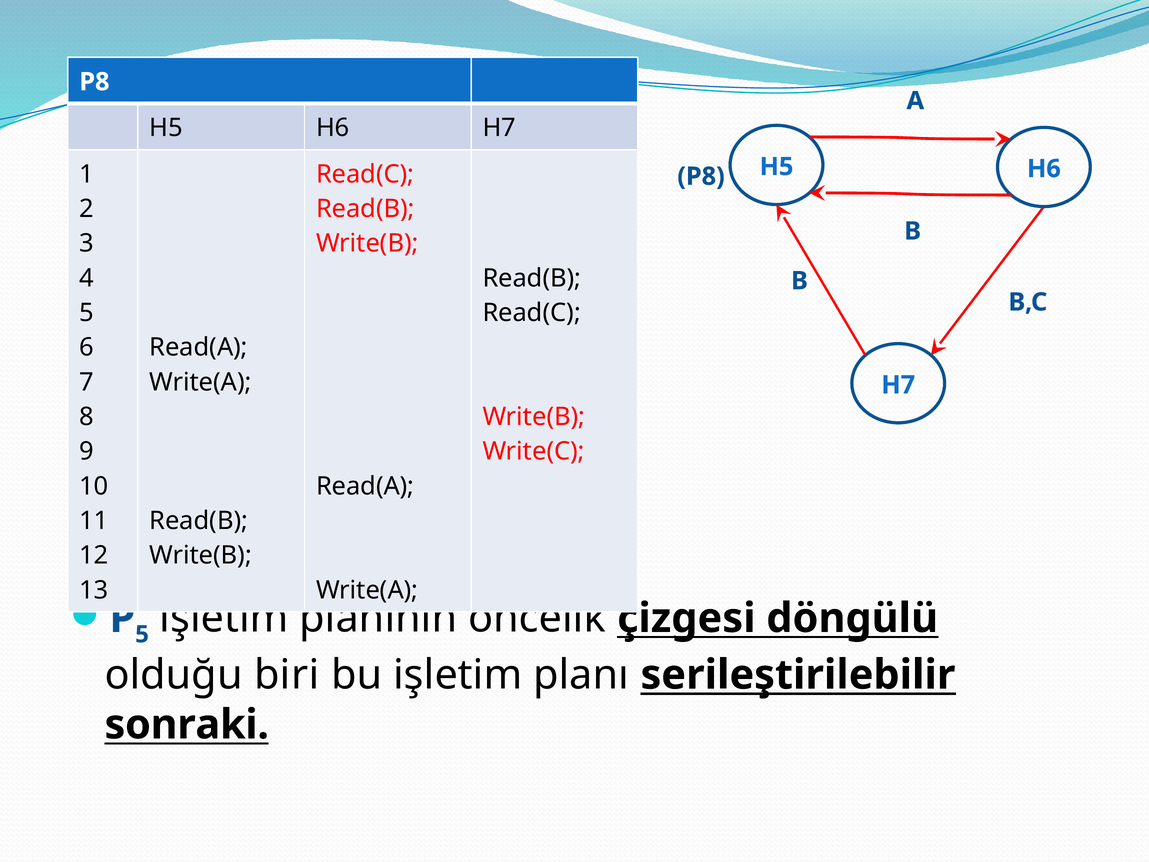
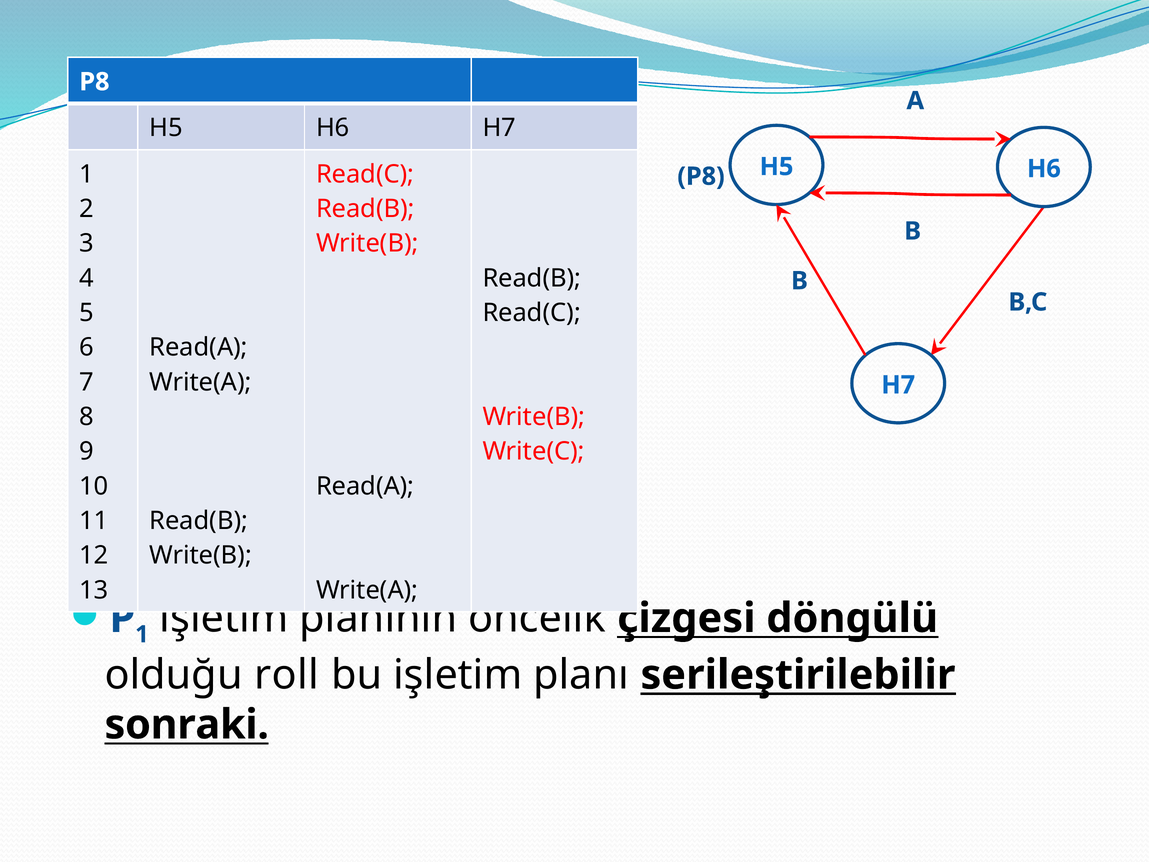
5: 5 -> 1 (142, 634)
biri: biri -> roll (287, 675)
